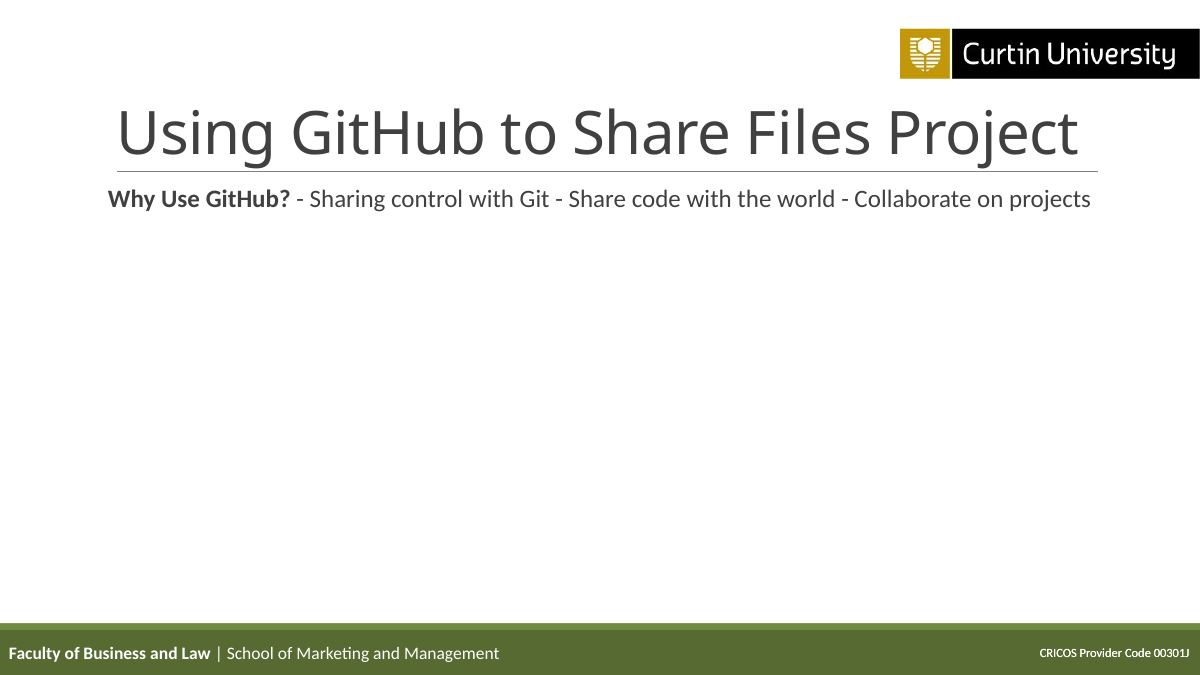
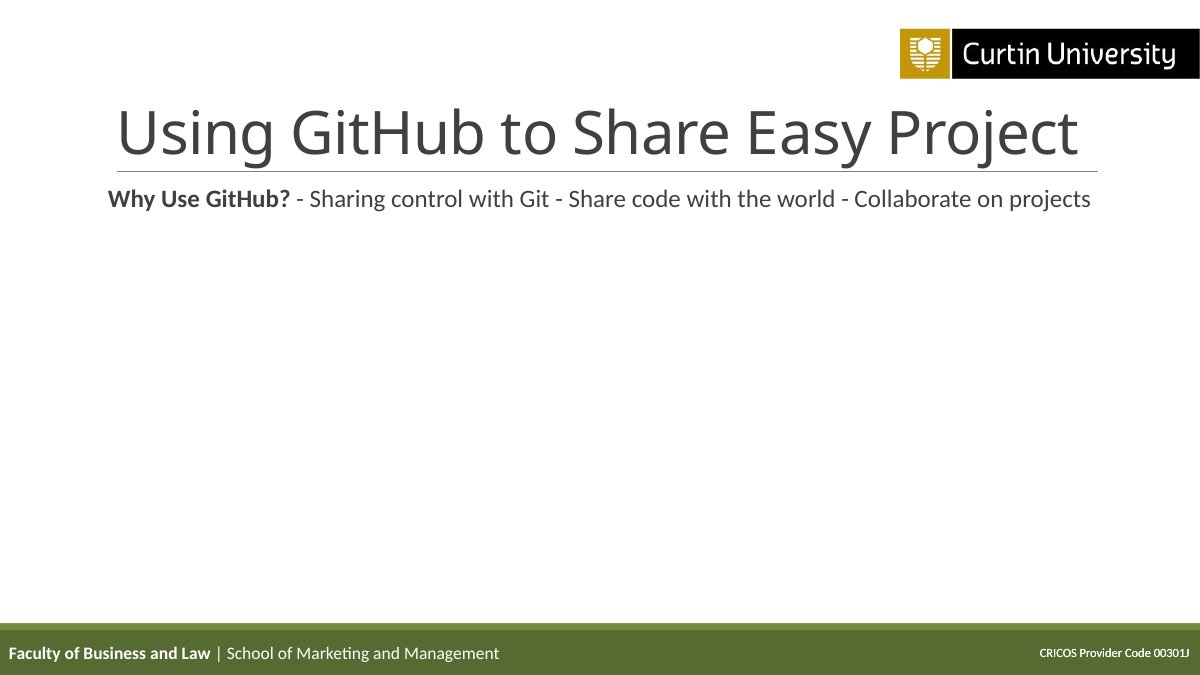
Files: Files -> Easy (809, 134)
